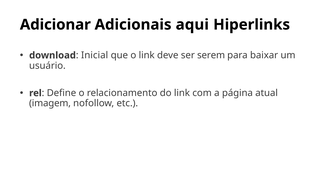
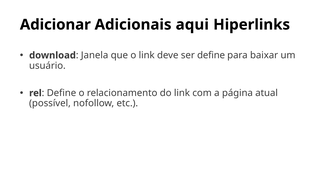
Inicial: Inicial -> Janela (95, 55)
ser serem: serem -> define (211, 55)
imagem: imagem -> possível (50, 104)
